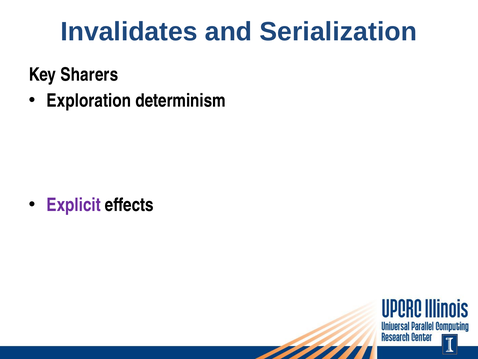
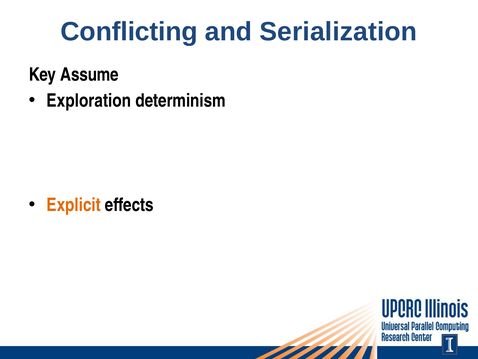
Invalidates: Invalidates -> Conflicting (129, 32)
Sharers: Sharers -> Assume (89, 75)
Explicit colour: purple -> orange (74, 205)
